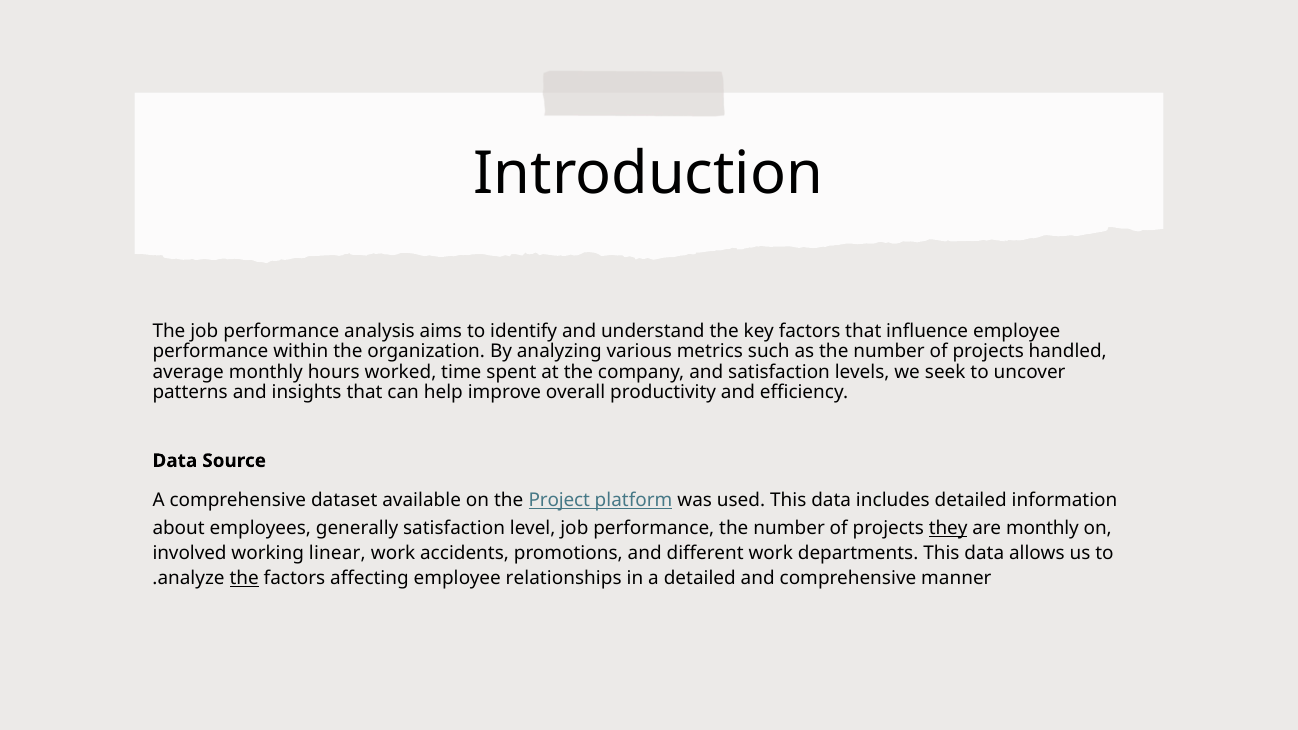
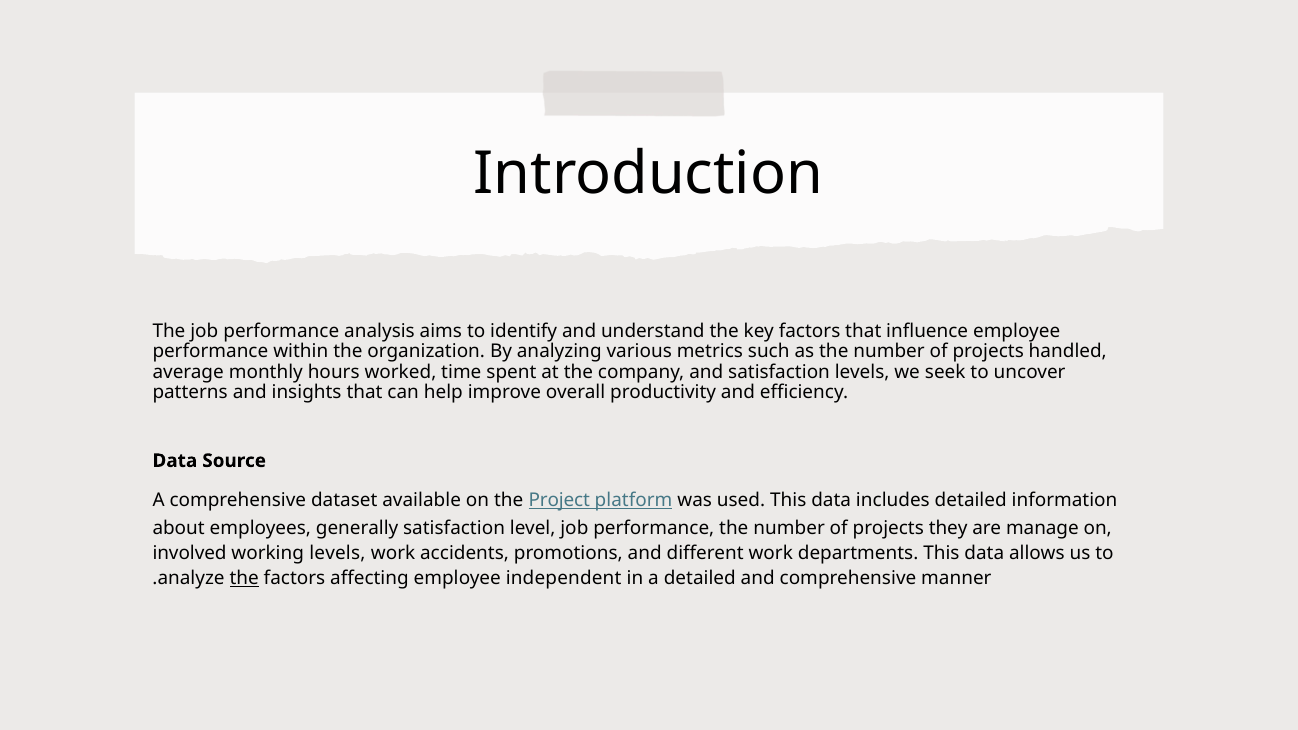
they underline: present -> none (948, 528)
are monthly: monthly -> manage (1042, 528)
working linear: linear -> levels (337, 553)
relationships: relationships -> independent (564, 578)
